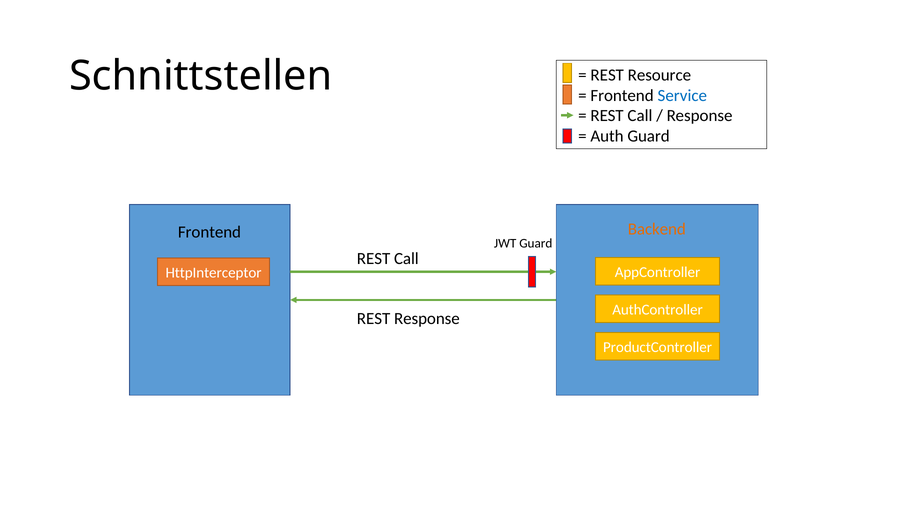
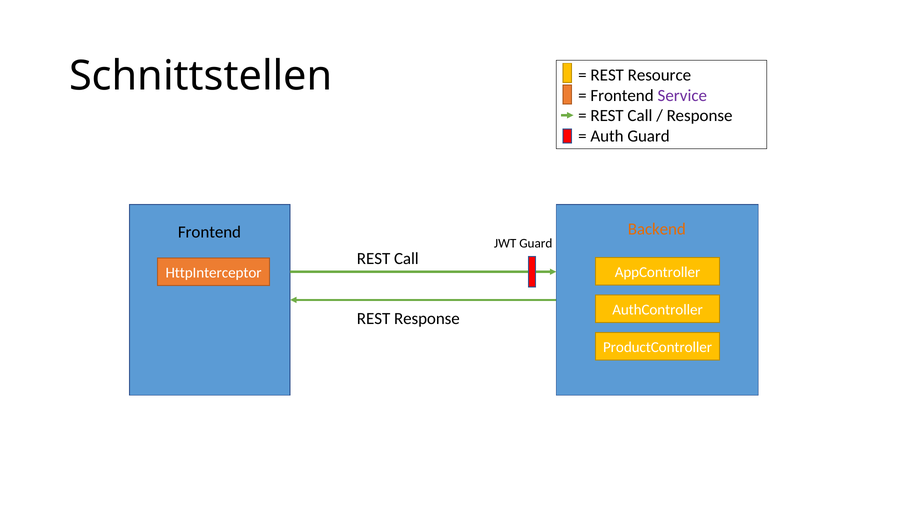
Service colour: blue -> purple (682, 95)
